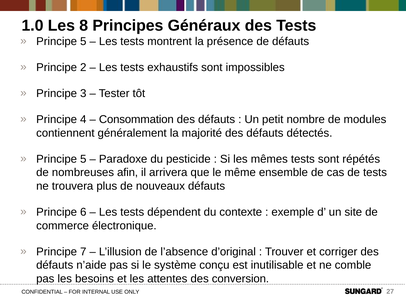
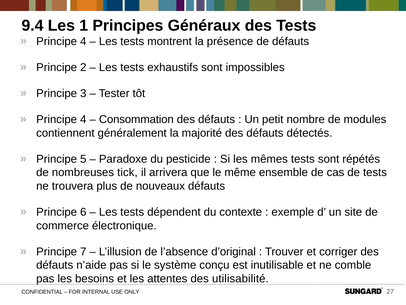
1.0: 1.0 -> 9.4 (33, 26)
8: 8 -> 1 (84, 26)
5: 5 -> 4 (83, 41)
afin: afin -> tick (127, 172)
conversion: conversion -> utilisabilité (240, 278)
